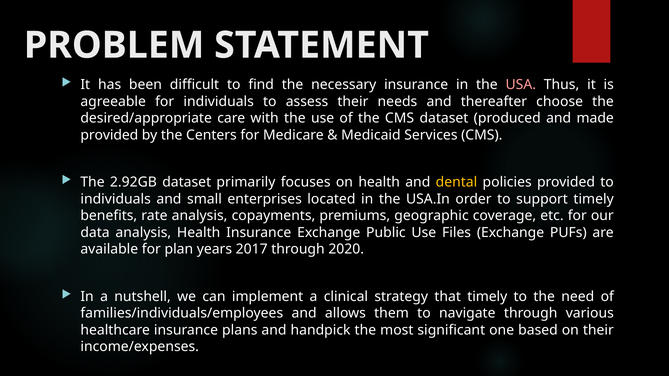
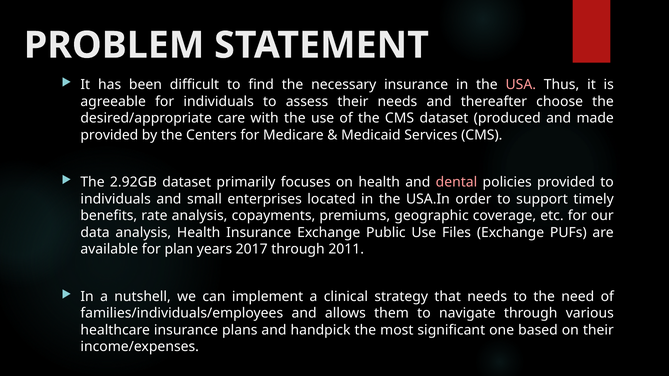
dental colour: yellow -> pink (456, 183)
2020: 2020 -> 2011 (346, 249)
that timely: timely -> needs (487, 297)
